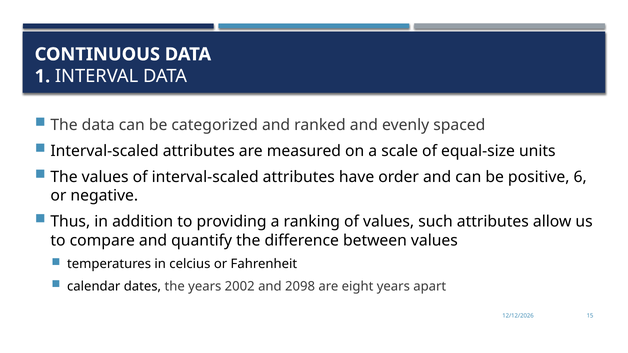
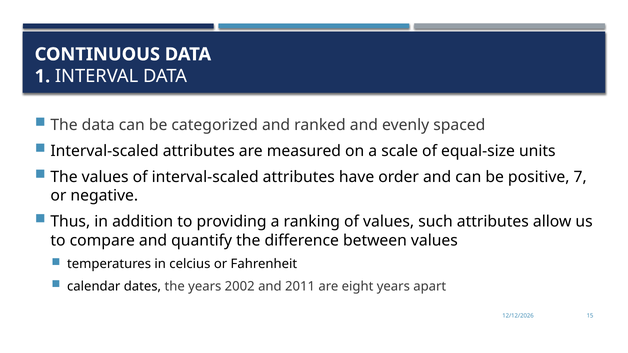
6: 6 -> 7 (580, 177)
2098: 2098 -> 2011 (300, 286)
